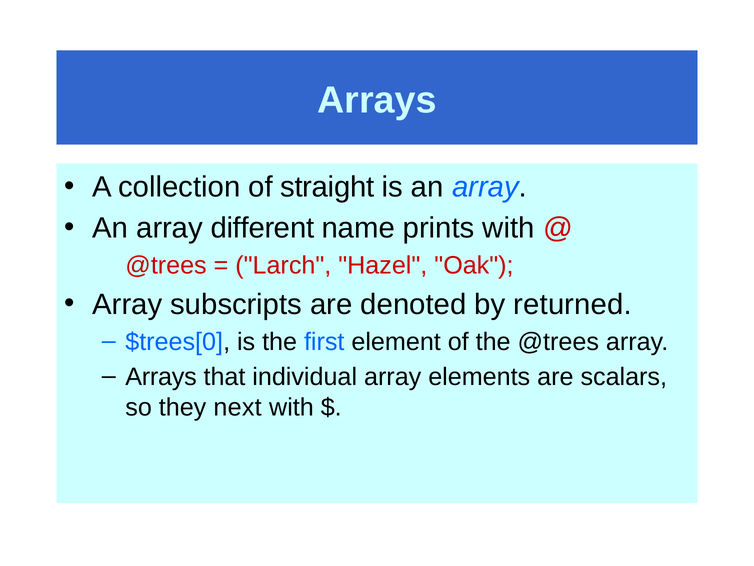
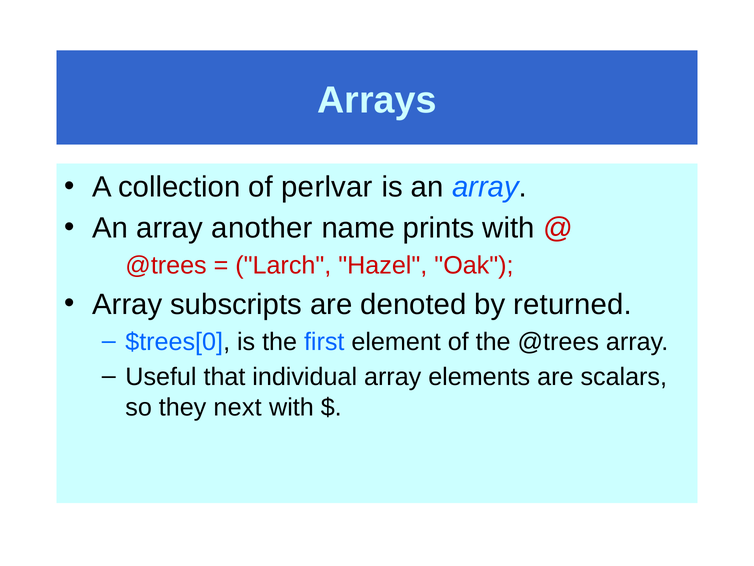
straight: straight -> perlvar (327, 187)
different: different -> another (262, 228)
Arrays: Arrays -> Useful (161, 377)
